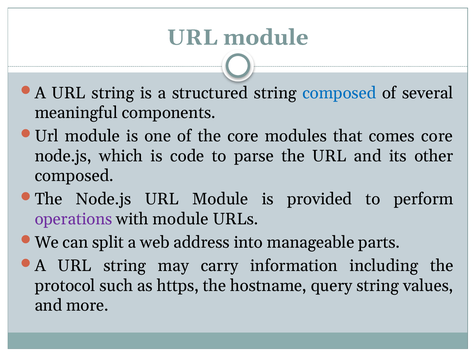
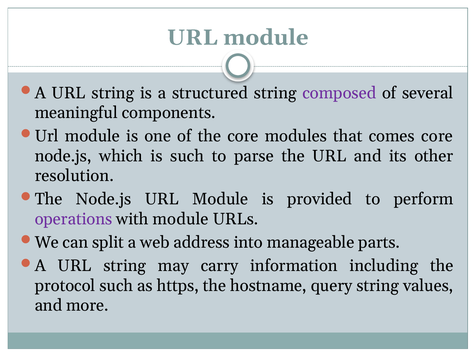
composed colour: blue -> purple (339, 93)
is code: code -> such (187, 156)
composed: composed -> resolution (74, 176)
